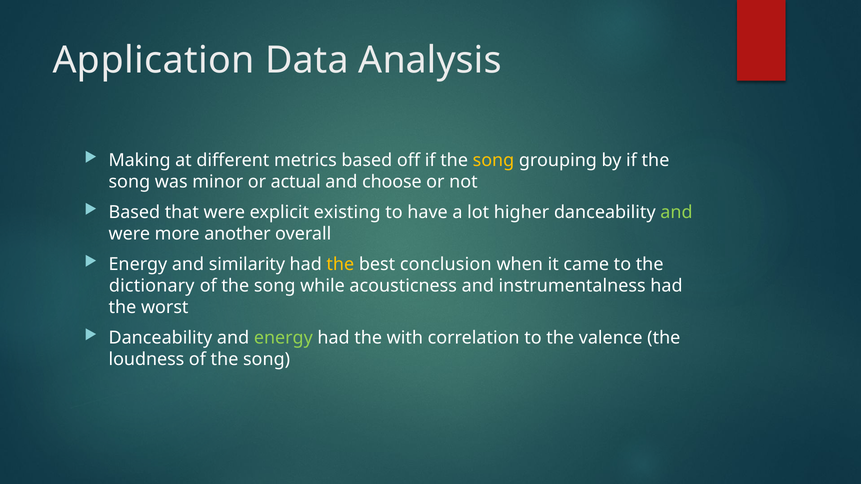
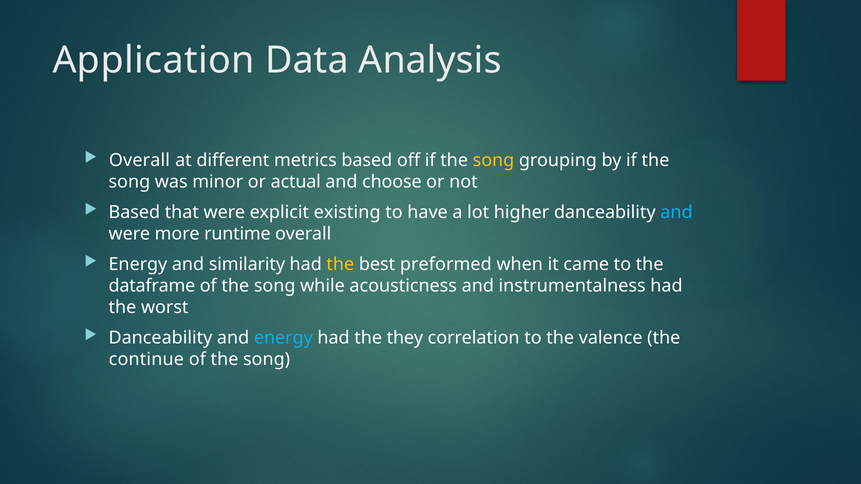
Making: Making -> Overall (139, 160)
and colour: light green -> light blue (676, 212)
another: another -> runtime (237, 234)
conclusion: conclusion -> preformed (446, 264)
dictionary: dictionary -> dataframe (152, 286)
energy colour: light green -> light blue (283, 338)
with: with -> they (405, 338)
loudness: loudness -> continue (146, 359)
